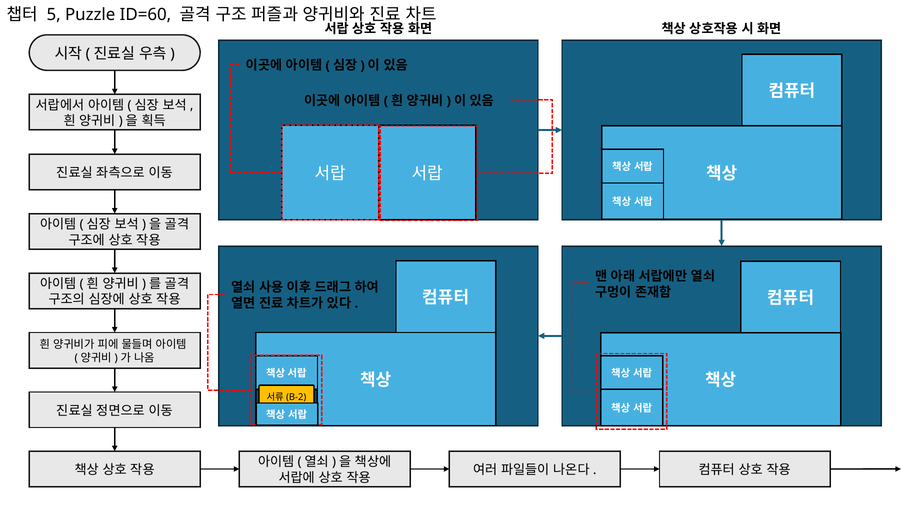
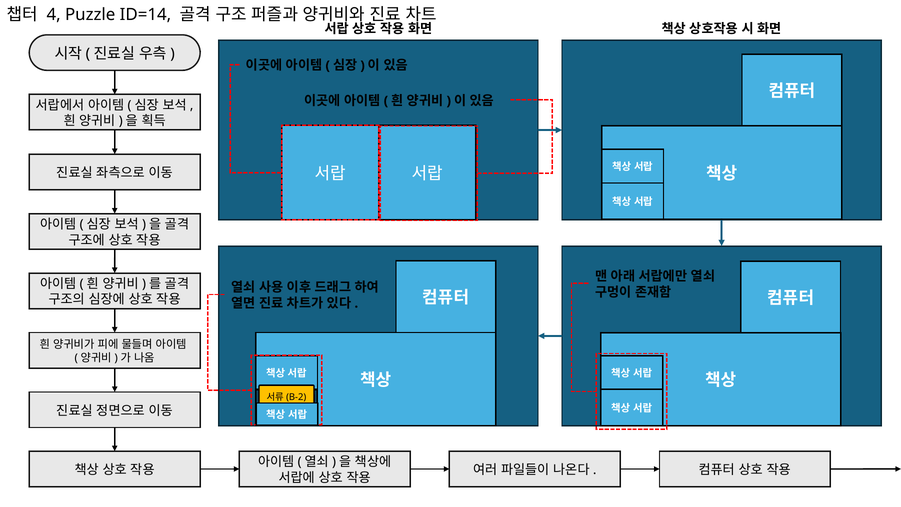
5: 5 -> 4 (54, 15)
ID=60: ID=60 -> ID=14 (145, 15)
